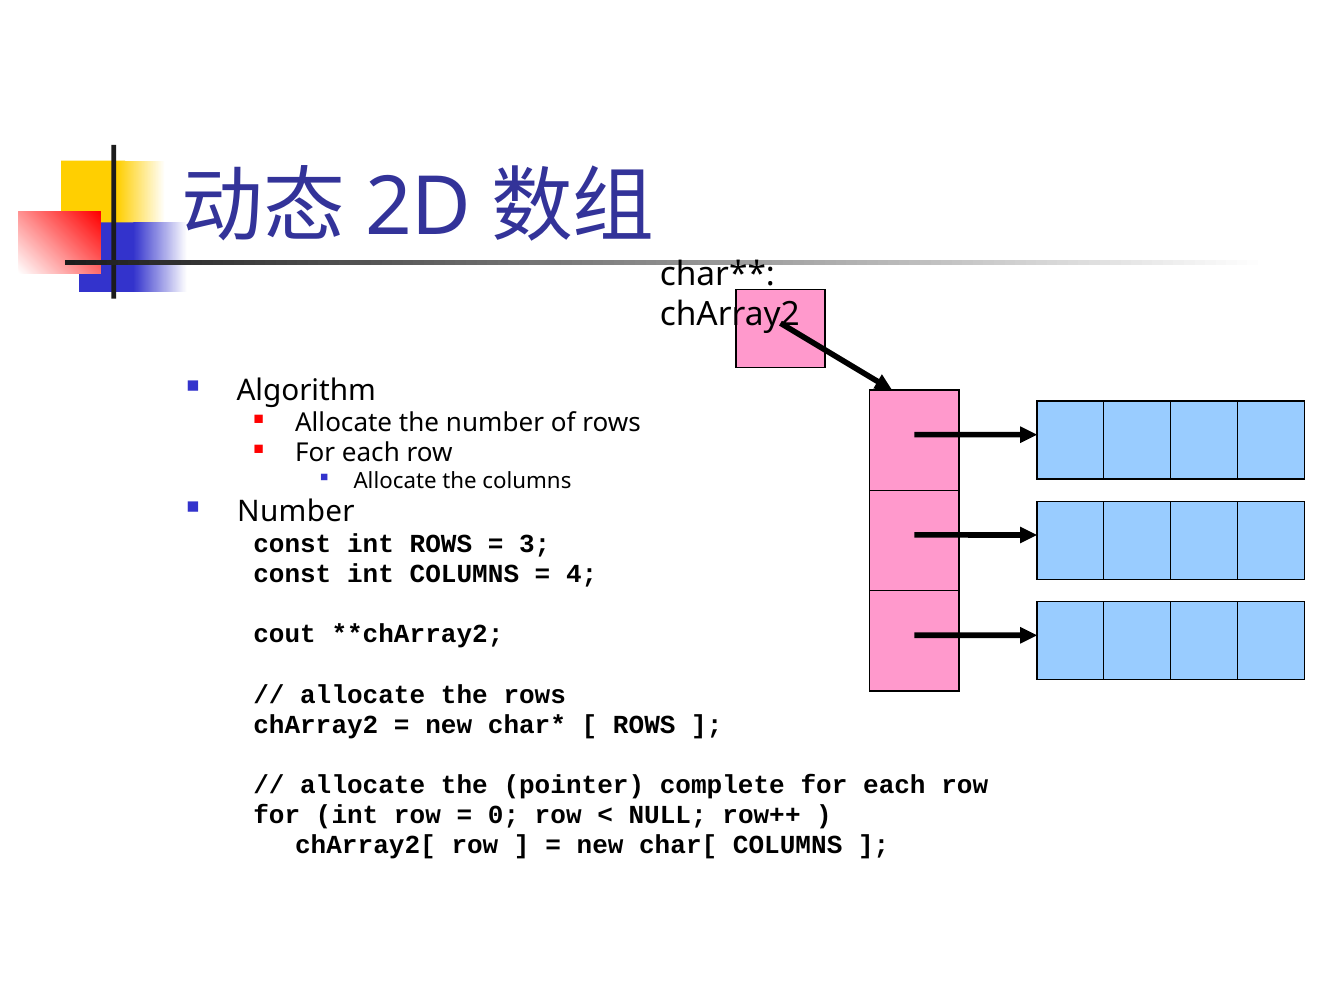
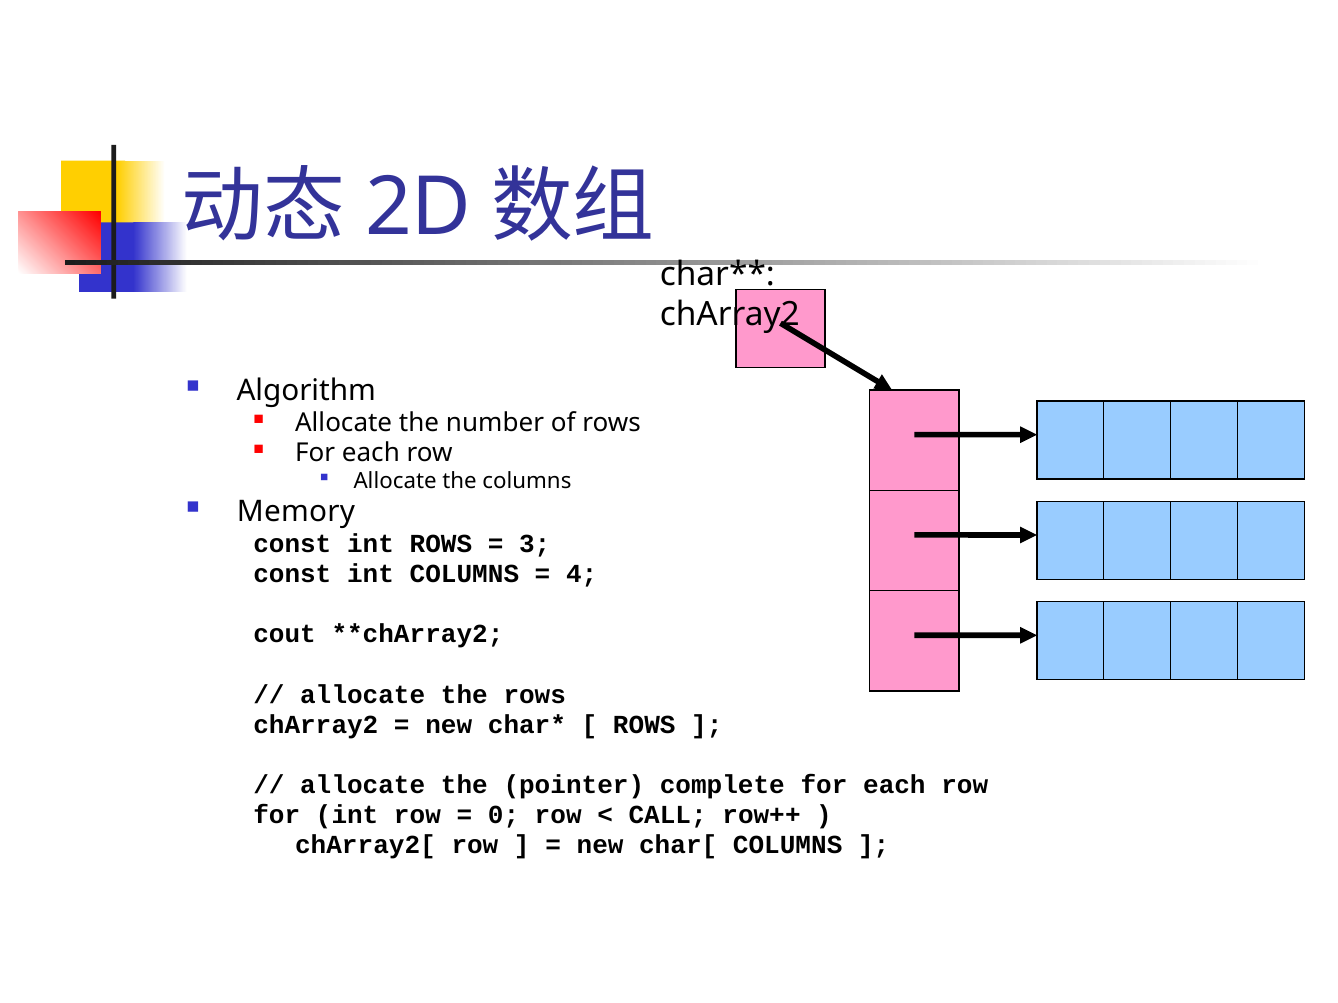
Number: Number -> Memory (296, 512)
NULL: NULL -> CALL (668, 816)
